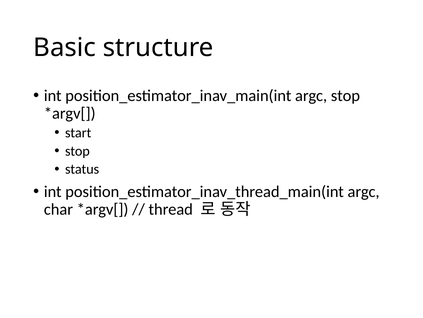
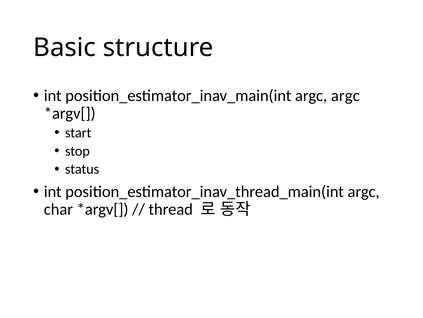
argc stop: stop -> argc (345, 95)
